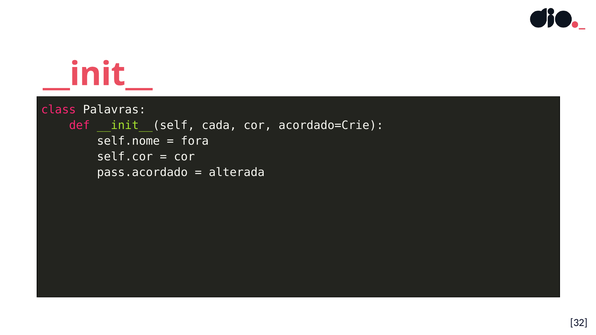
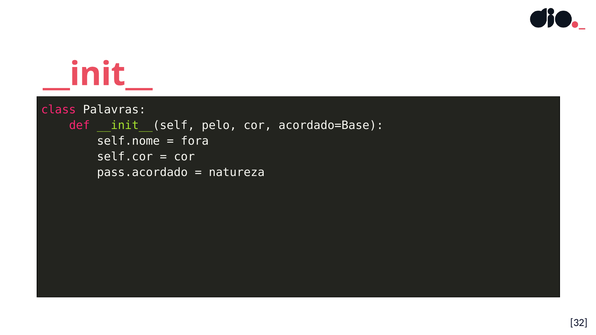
cada: cada -> pelo (219, 125)
acordado=Crie: acordado=Crie -> acordado=Base (331, 125)
alterada: alterada -> natureza (237, 172)
